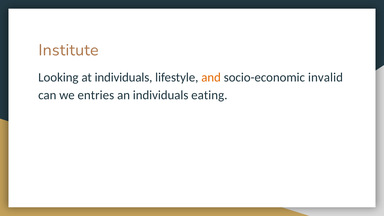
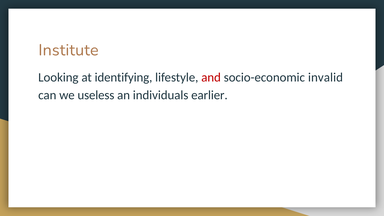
at individuals: individuals -> identifying (123, 78)
and colour: orange -> red (211, 78)
entries: entries -> useless (96, 95)
eating: eating -> earlier (209, 95)
